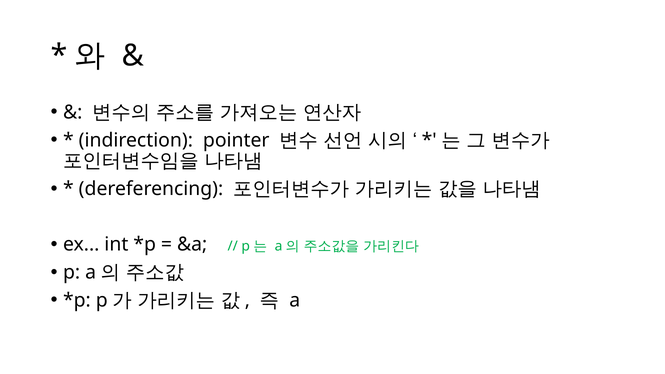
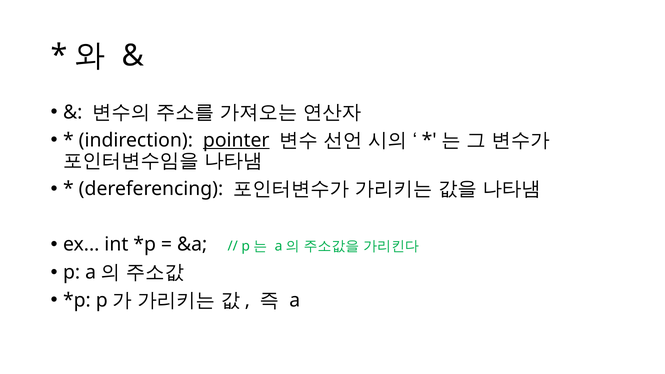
pointer underline: none -> present (236, 140)
